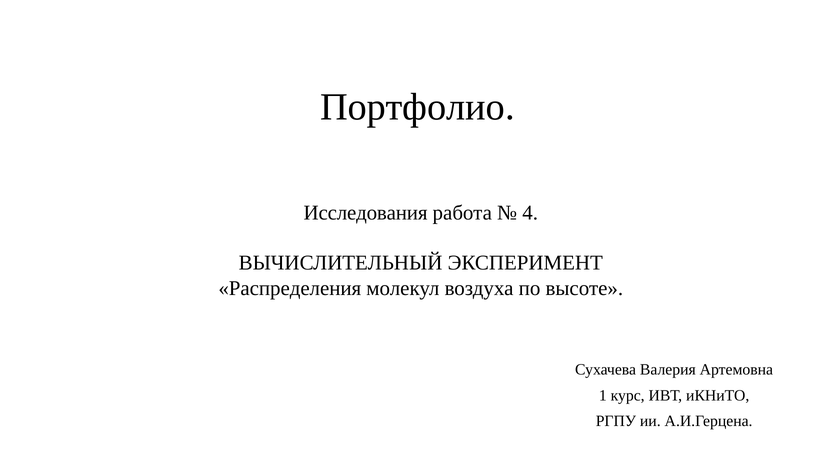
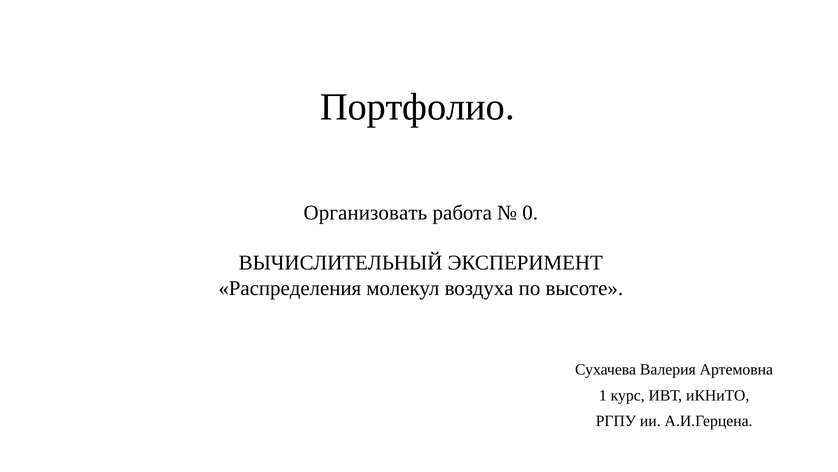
Исследования: Исследования -> Организовать (365, 212)
4: 4 -> 0 (530, 212)
